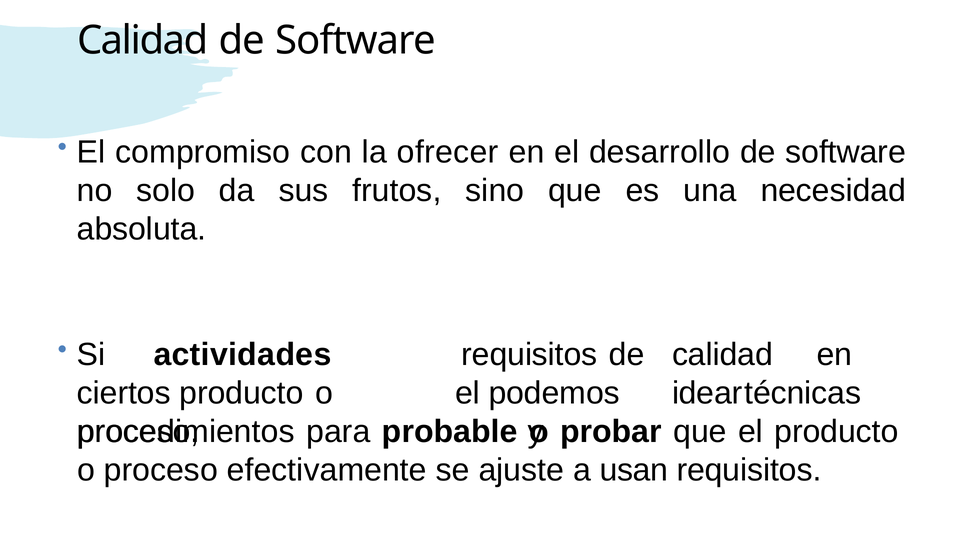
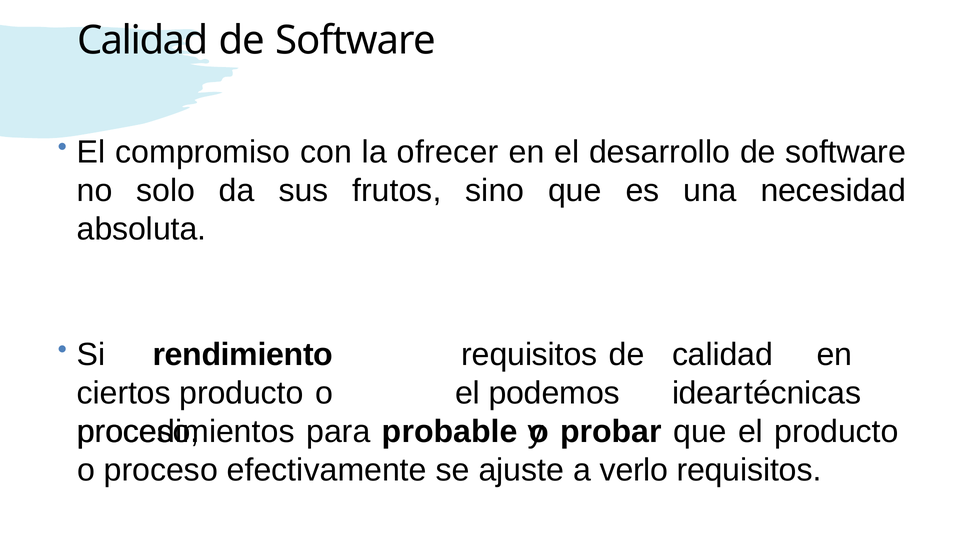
actividades: actividades -> rendimiento (243, 354)
usan: usan -> verlo (634, 470)
